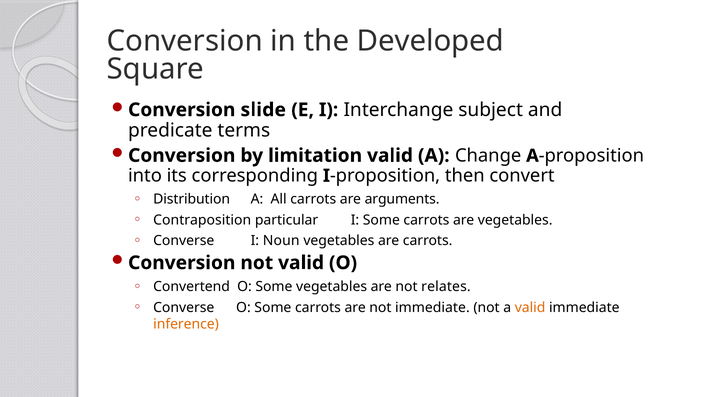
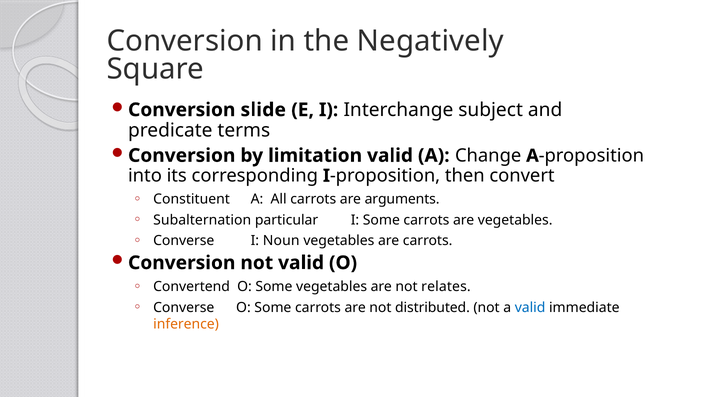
Developed: Developed -> Negatively (430, 41)
Distribution: Distribution -> Constituent (192, 200)
Contraposition: Contraposition -> Subalternation (202, 220)
not immediate: immediate -> distributed (432, 308)
valid colour: orange -> blue (530, 308)
